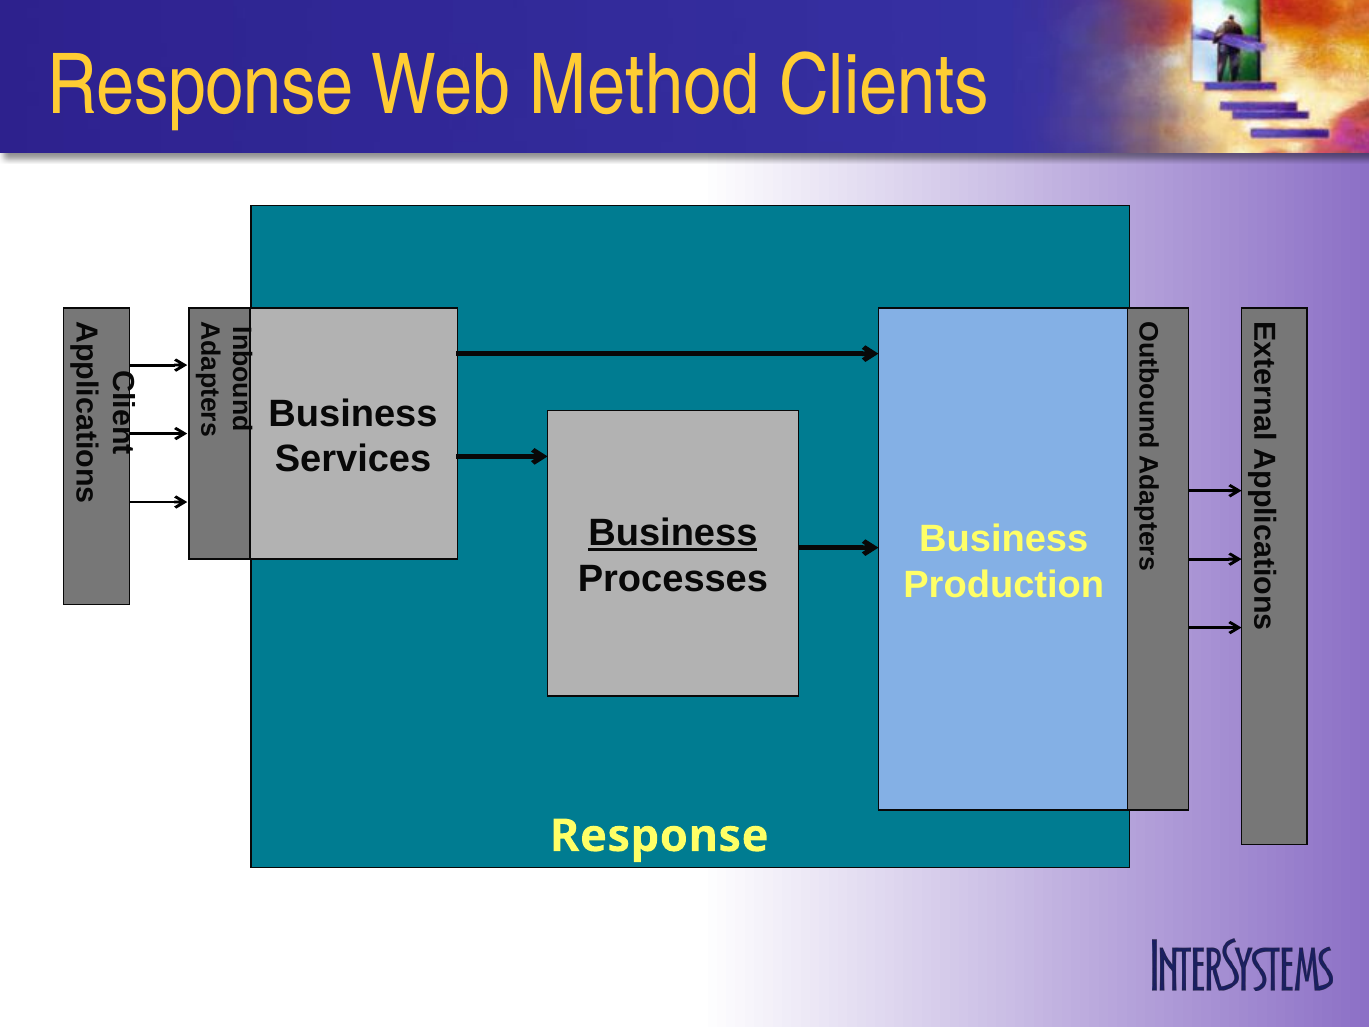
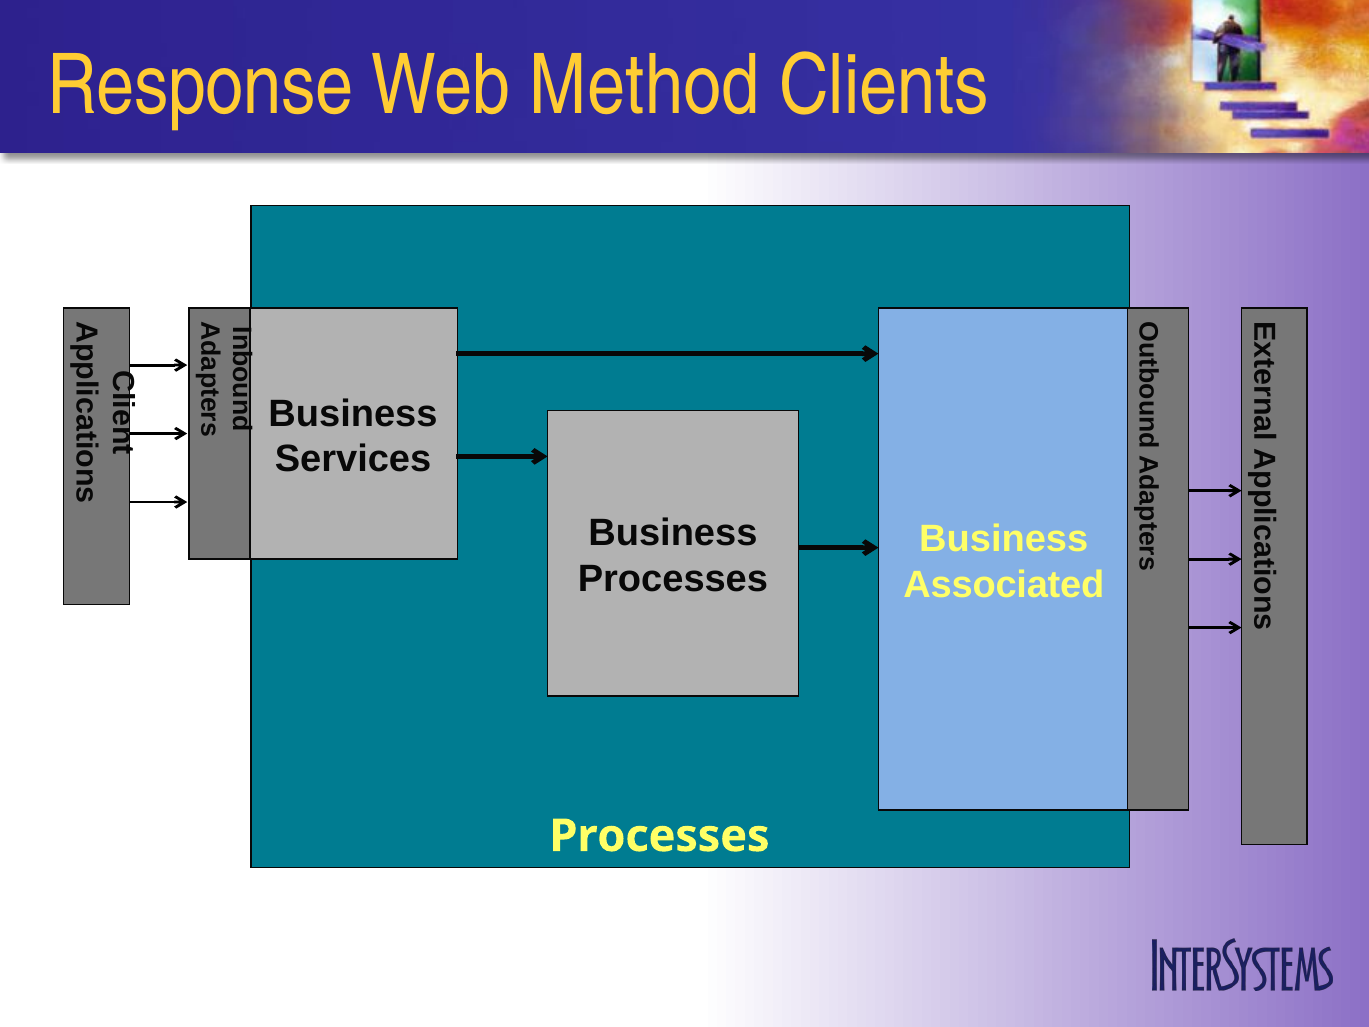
Business underline: present -> none (673, 533)
Production: Production -> Associated (1004, 584)
Response: Response -> Processes (660, 836)
